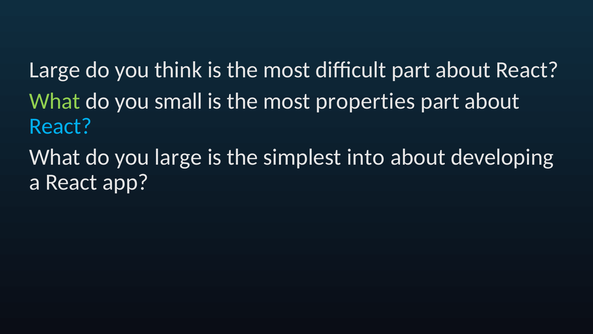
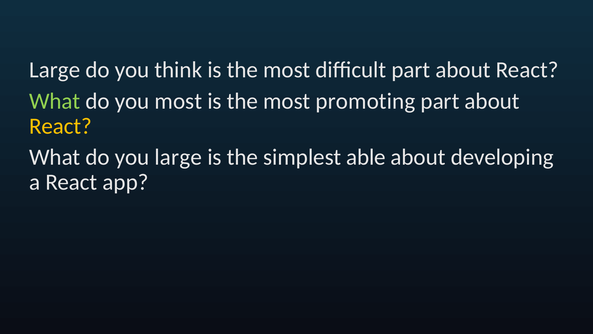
you small: small -> most (178, 101)
properties: properties -> promoting (365, 101)
React colour: light blue -> yellow (61, 126)
into: into -> able (366, 157)
